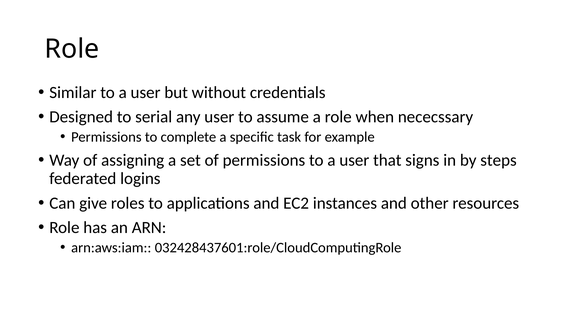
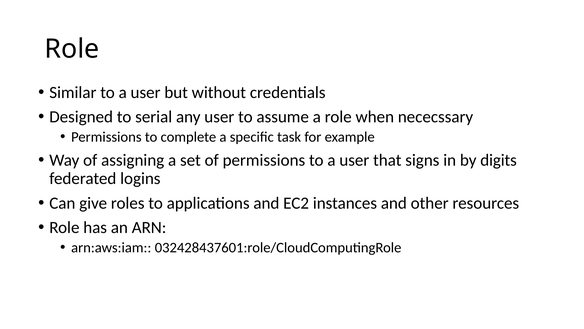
steps: steps -> digits (499, 160)
